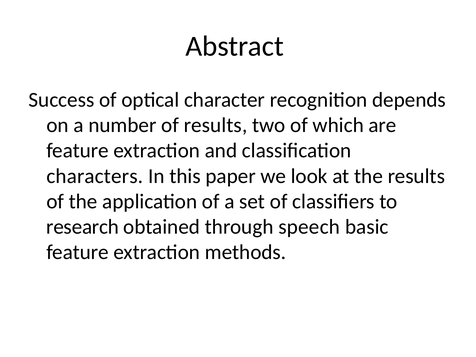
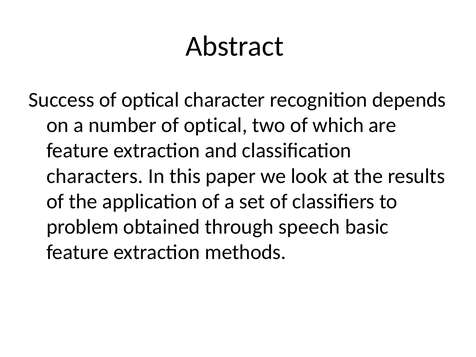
number of results: results -> optical (216, 125)
research: research -> problem (83, 227)
